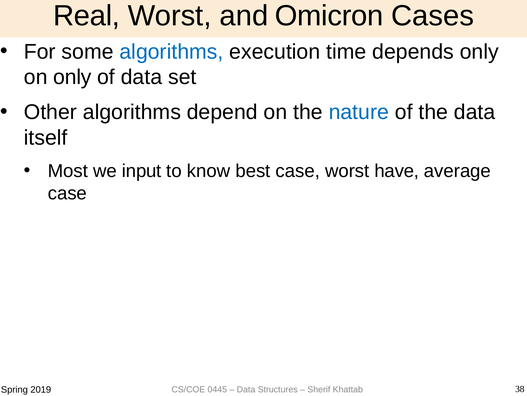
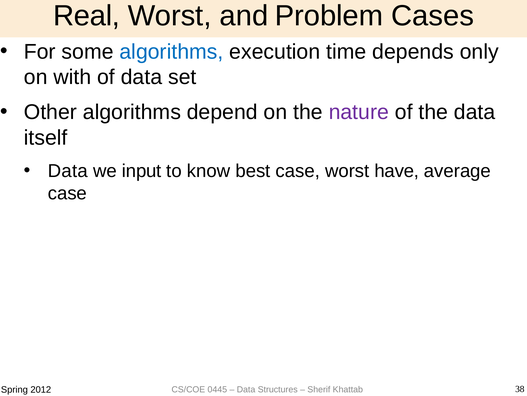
Omicron: Omicron -> Problem (329, 16)
on only: only -> with (72, 77)
nature colour: blue -> purple (359, 112)
Most: Most -> Data (68, 171)
2019: 2019 -> 2012 (41, 389)
